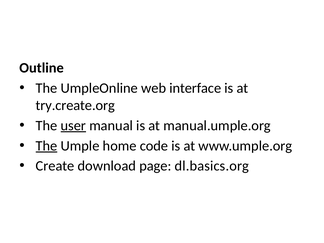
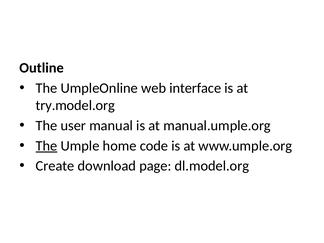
try.create.org: try.create.org -> try.model.org (75, 105)
user underline: present -> none (73, 126)
dl.basics.org: dl.basics.org -> dl.model.org (212, 166)
